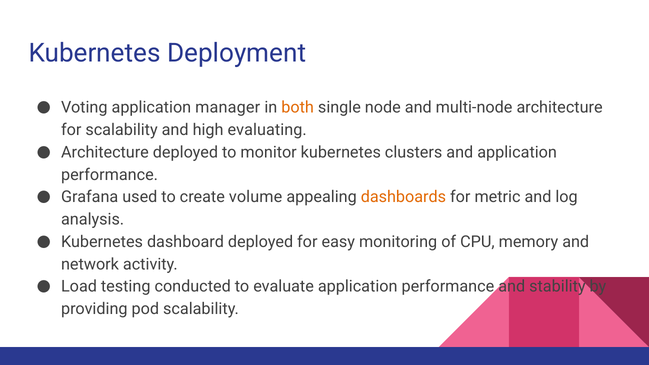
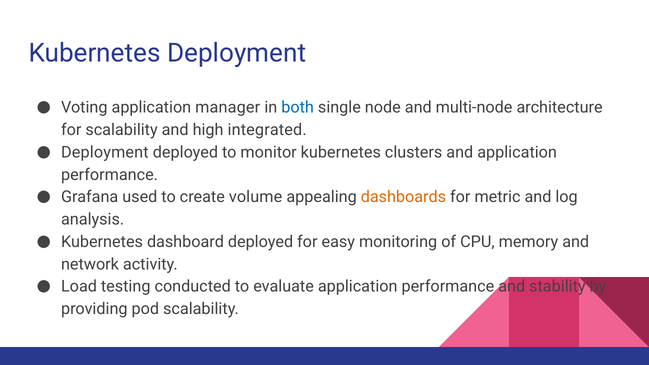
both colour: orange -> blue (298, 108)
evaluating: evaluating -> integrated (267, 130)
Architecture: Architecture -> Deployment (105, 152)
